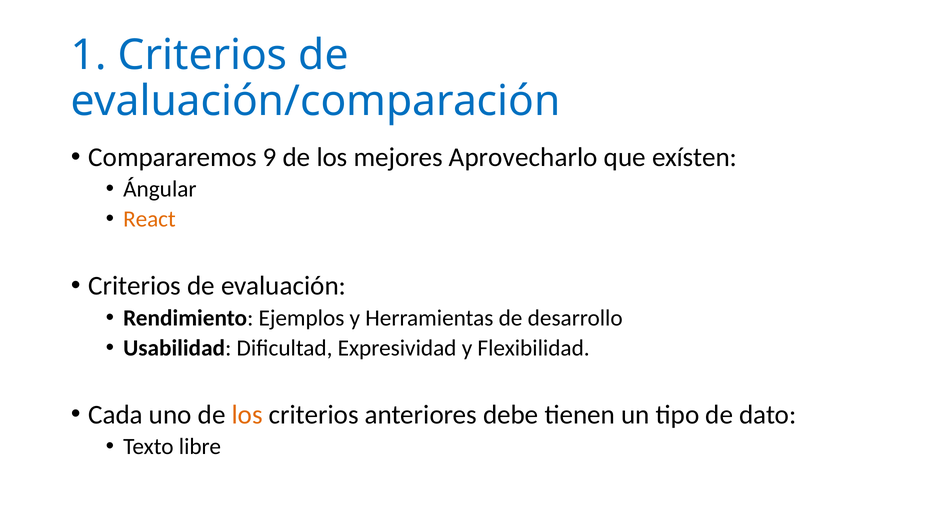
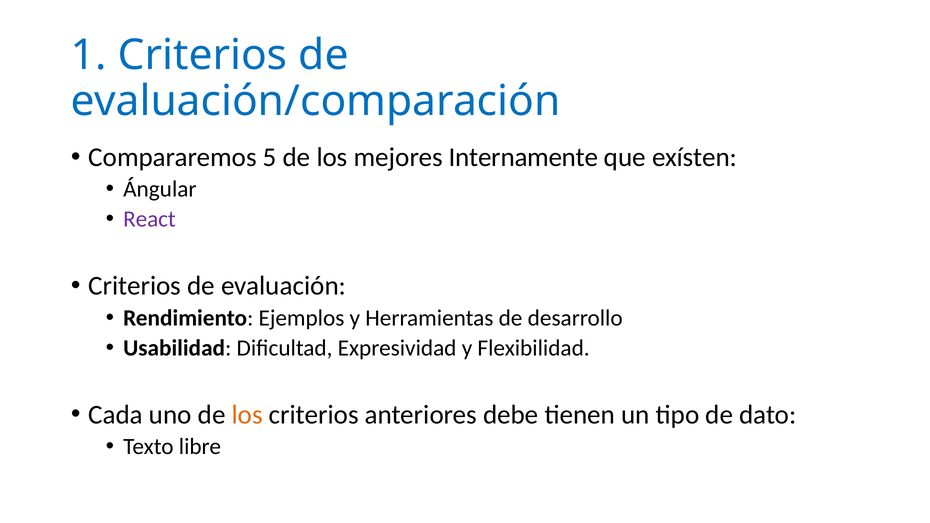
9: 9 -> 5 (270, 157)
Aprovecharlo: Aprovecharlo -> Internamente (523, 157)
React colour: orange -> purple (149, 219)
